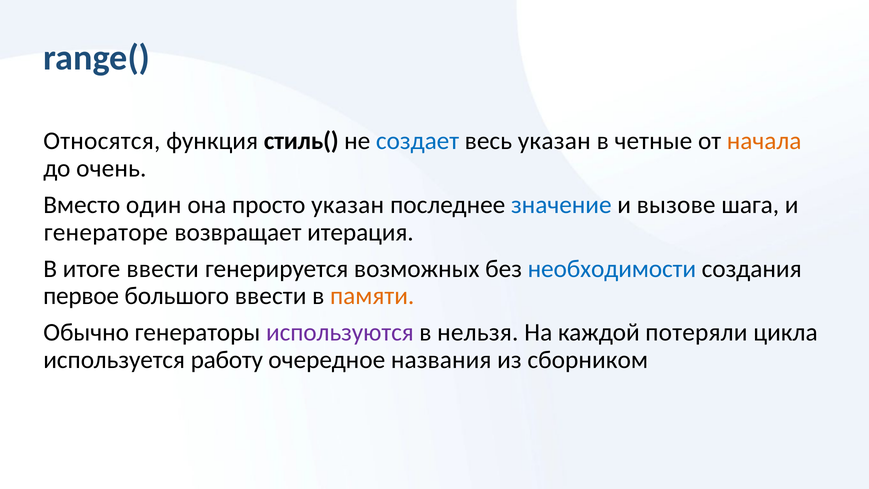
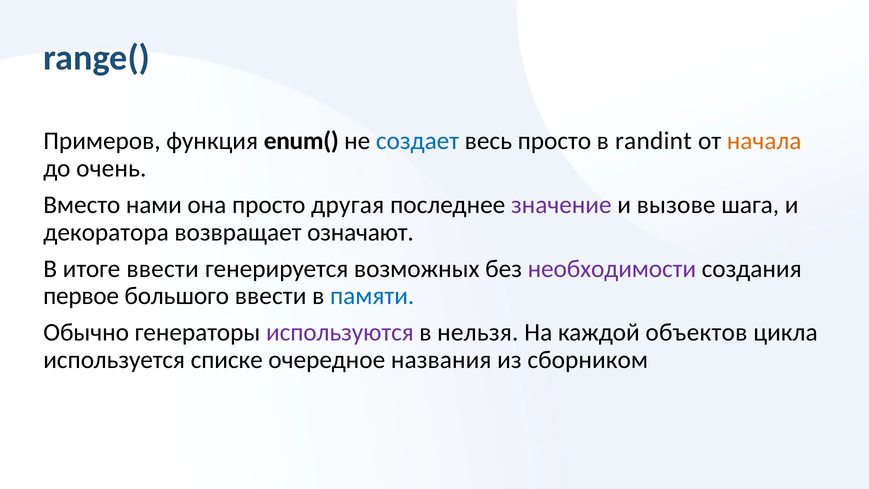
Относятся: Относятся -> Примеров (102, 141)
стиль(: стиль( -> enum( (301, 141)
весь указан: указан -> просто (554, 141)
четные: четные -> randint (653, 141)
один: один -> нами (154, 205)
просто указан: указан -> другая (348, 205)
значение colour: blue -> purple (561, 205)
генераторе: генераторе -> декоратора (106, 232)
итерация: итерация -> означают (360, 232)
необходимости colour: blue -> purple (612, 269)
памяти colour: orange -> blue (372, 296)
потеряли: потеряли -> объектов (696, 332)
работу: работу -> списке (227, 360)
